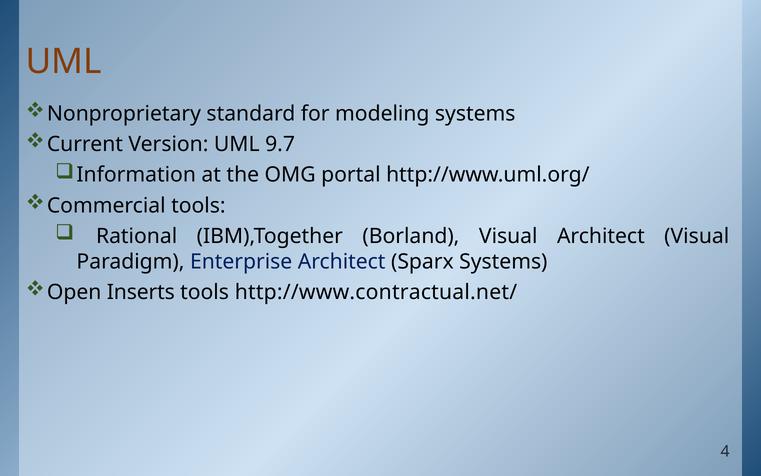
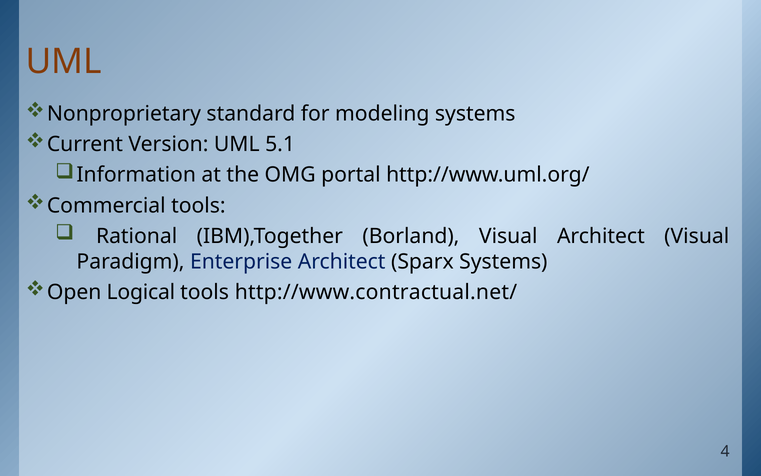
9.7: 9.7 -> 5.1 (280, 144)
Inserts: Inserts -> Logical (141, 292)
